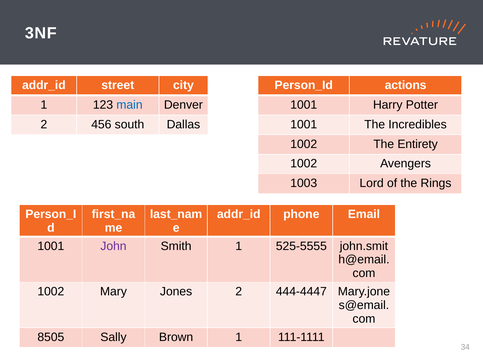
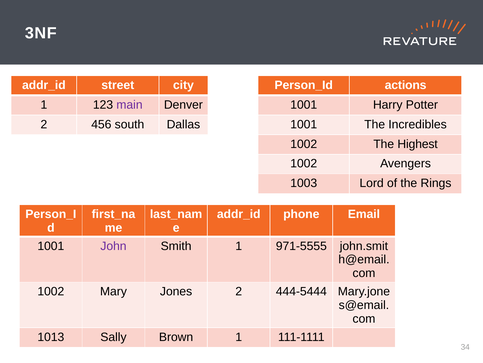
main colour: blue -> purple (129, 105)
Entirety: Entirety -> Highest (418, 144)
525-5555: 525-5555 -> 971-5555 (301, 246)
444-4447: 444-4447 -> 444-5444 (301, 291)
8505: 8505 -> 1013 (51, 336)
